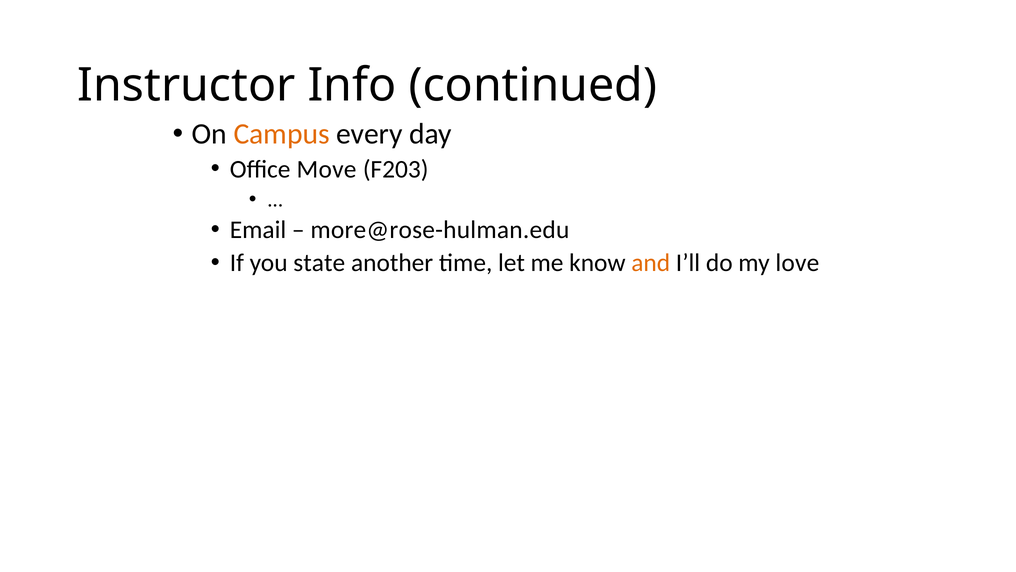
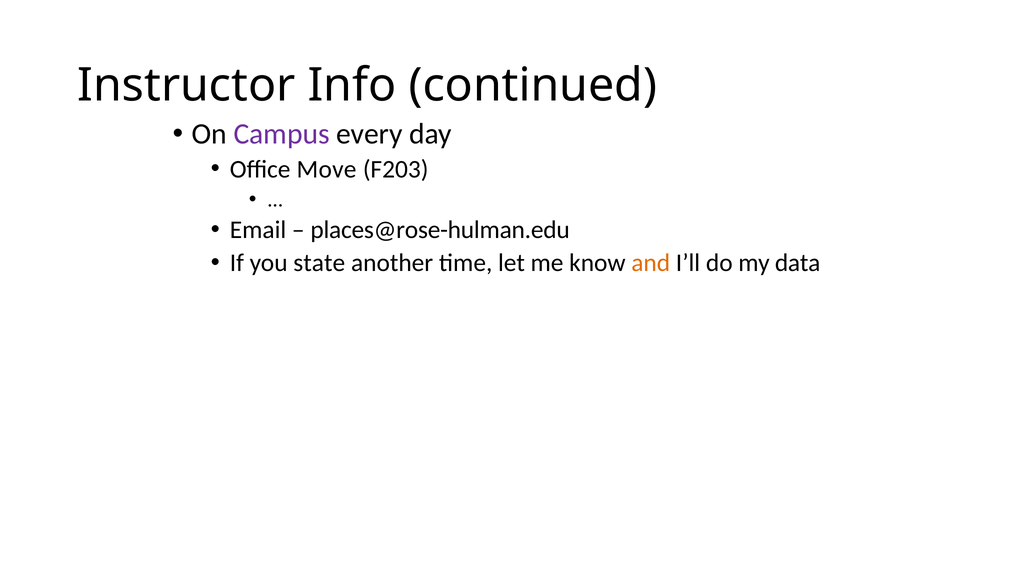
Campus colour: orange -> purple (282, 134)
more@rose-hulman.edu: more@rose-hulman.edu -> places@rose-hulman.edu (440, 230)
love: love -> data (798, 263)
